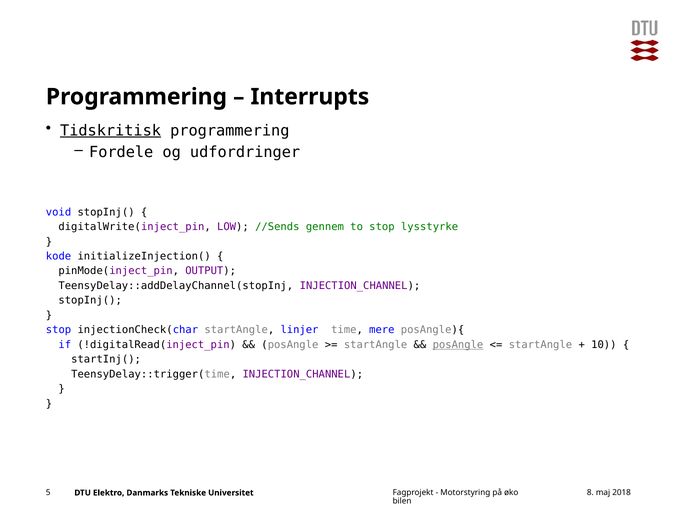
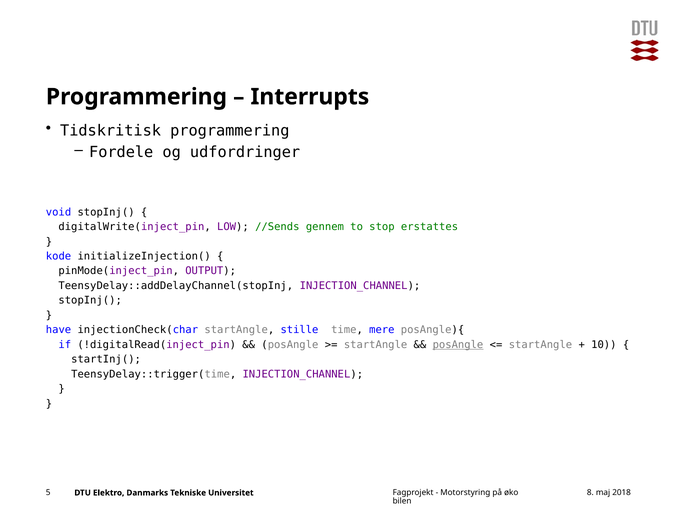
Tidskritisk underline: present -> none (111, 131)
lysstyrke: lysstyrke -> erstattes (430, 227)
stop: stop -> have (59, 330)
linjer: linjer -> stille (299, 330)
